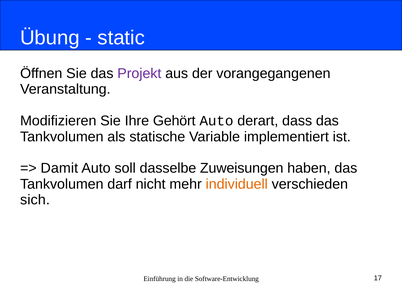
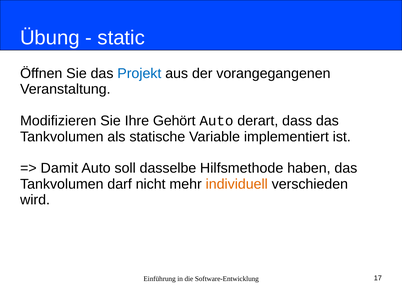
Projekt colour: purple -> blue (139, 74)
Zuweisungen: Zuweisungen -> Hilfsmethode (242, 169)
sich: sich -> wird (35, 200)
